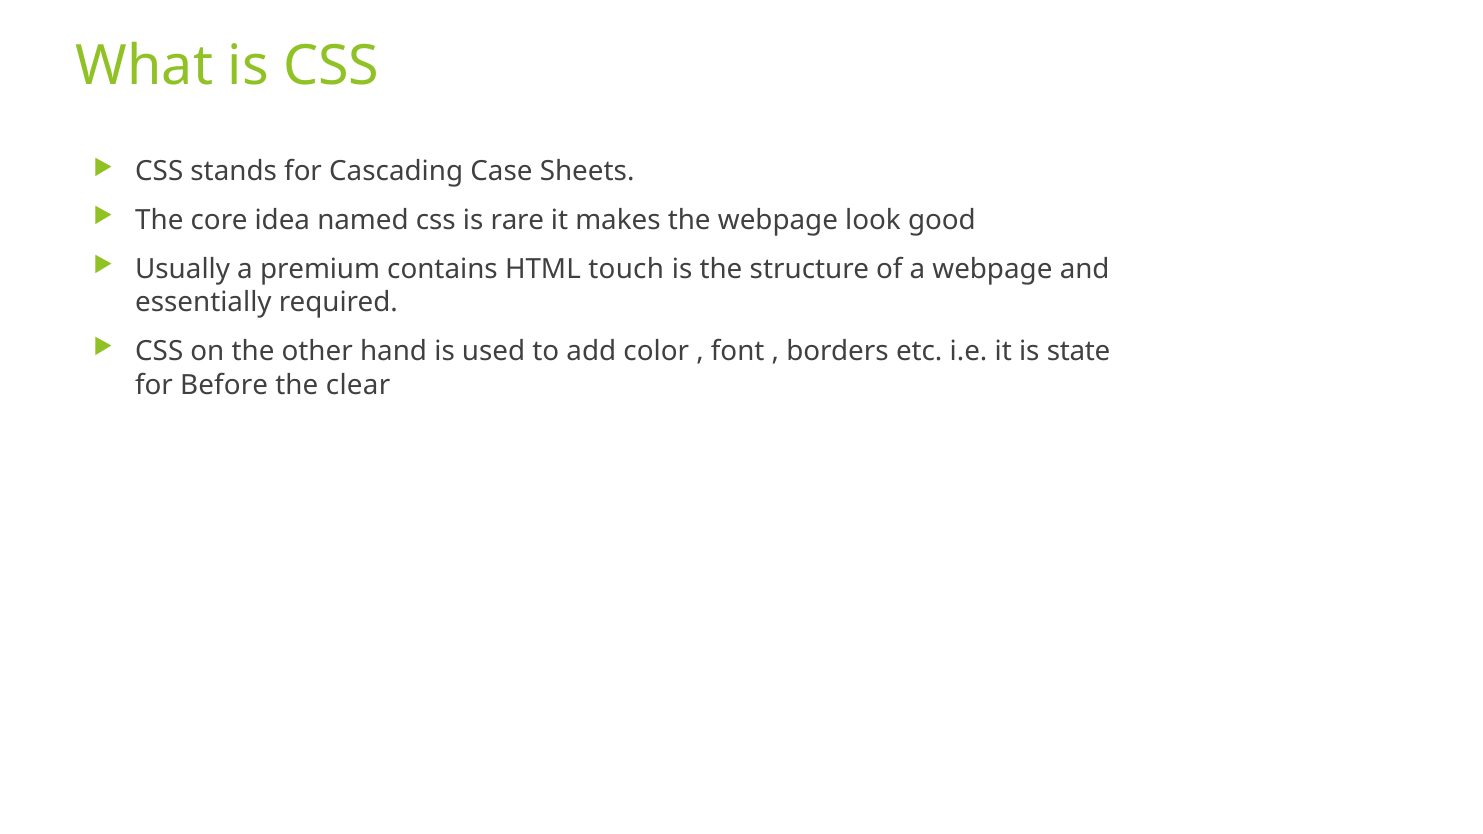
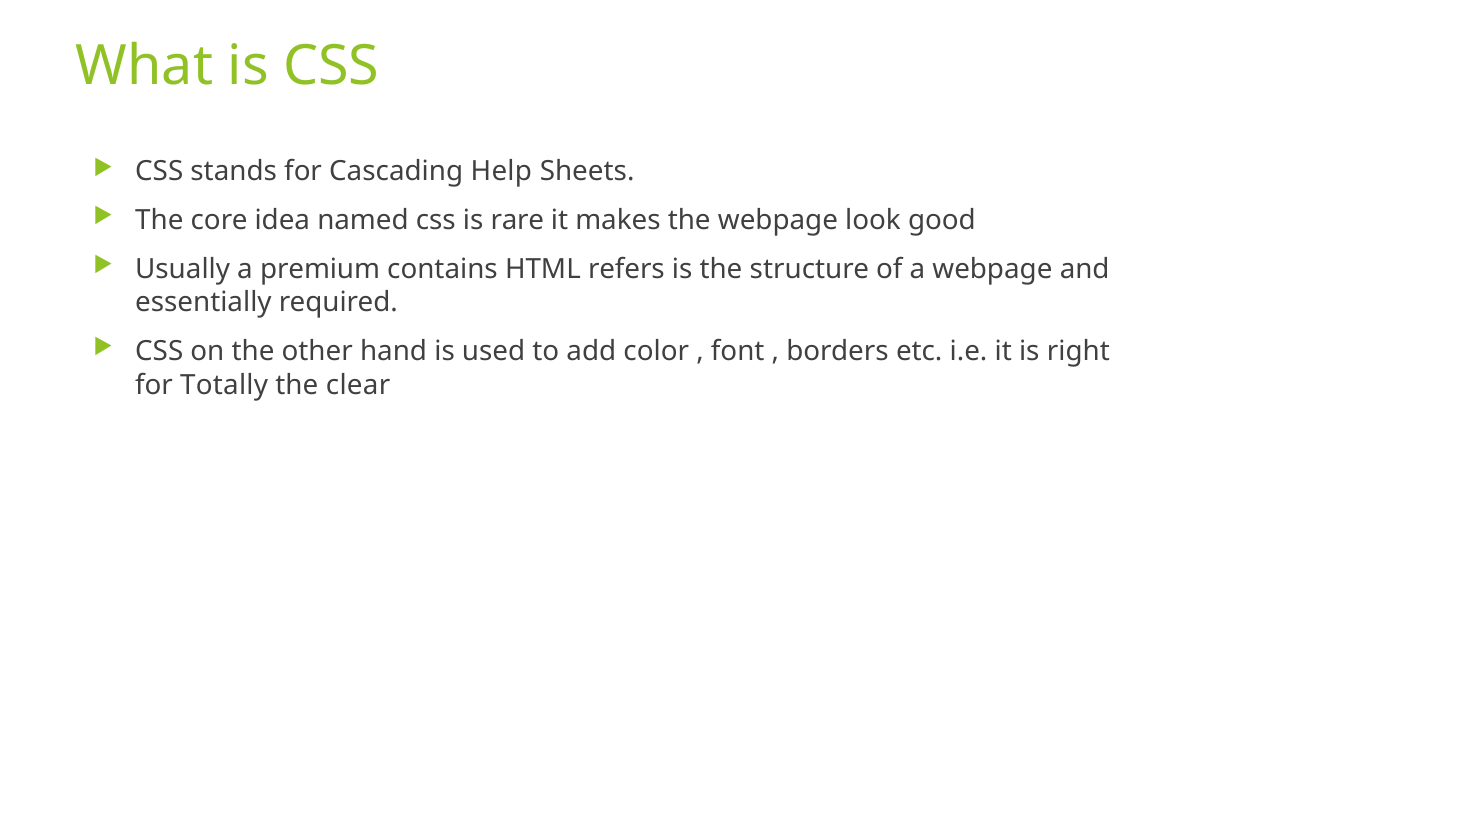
Case: Case -> Help (501, 172)
touch: touch -> refers (626, 269)
state: state -> right (1078, 352)
Before: Before -> Totally (224, 385)
